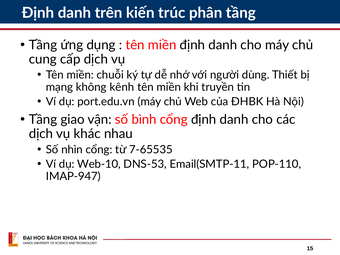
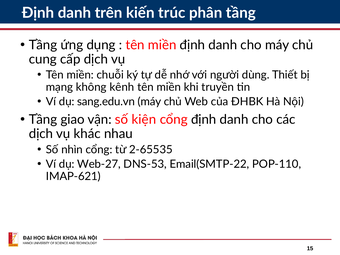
port.edu.vn: port.edu.vn -> sang.edu.vn (106, 102)
bình: bình -> kiện (144, 120)
7-65535: 7-65535 -> 2-65535 (151, 150)
Web-10: Web-10 -> Web-27 (99, 164)
Email(SMTP-11: Email(SMTP-11 -> Email(SMTP-22 (209, 164)
IMAP-947: IMAP-947 -> IMAP-621 (73, 176)
